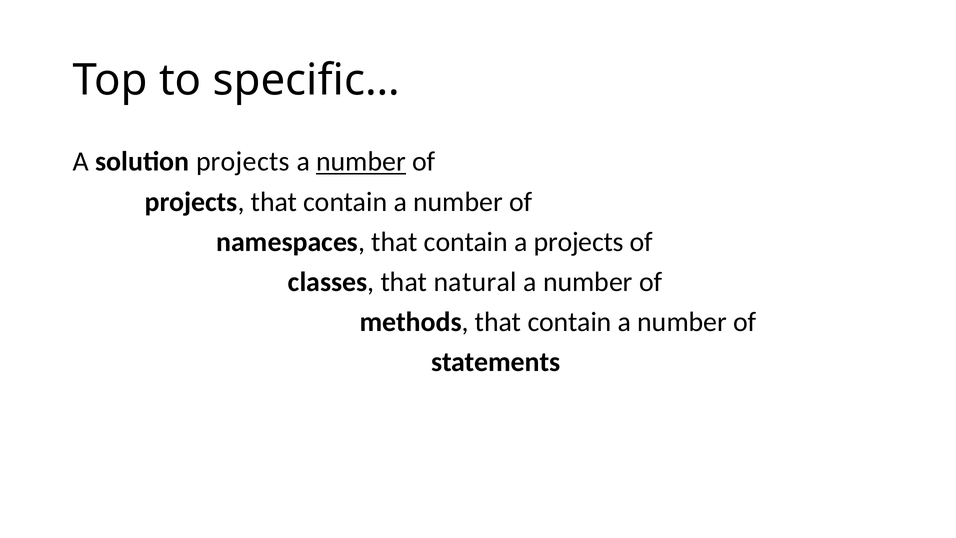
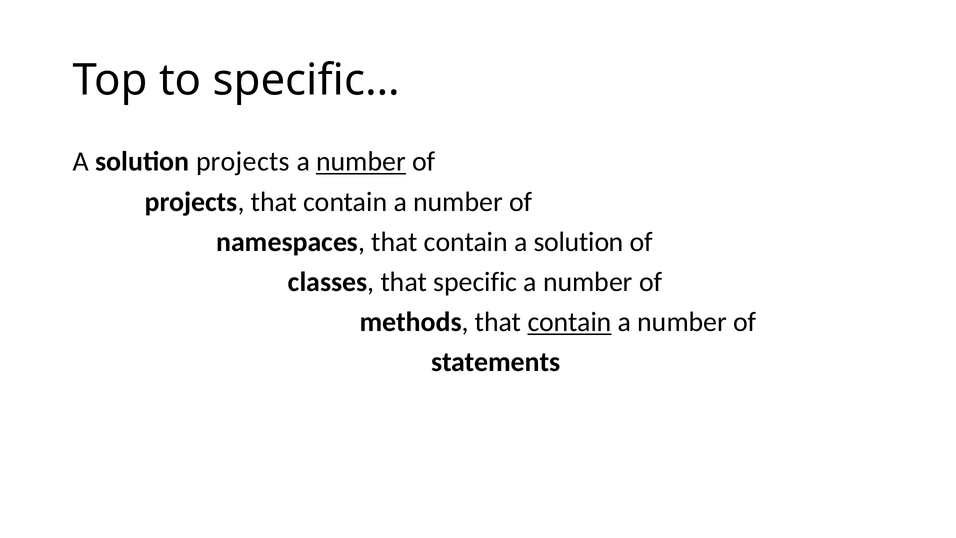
contain a projects: projects -> solution (579, 242)
natural: natural -> specific (475, 282)
contain underline: none -> present (570, 322)
